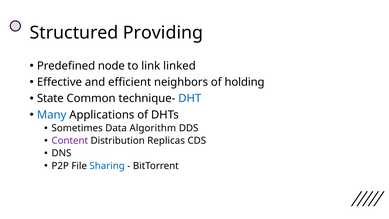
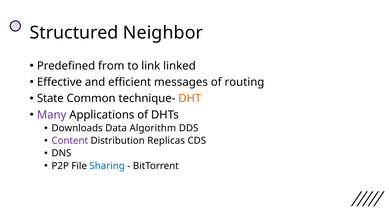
Providing: Providing -> Neighbor (163, 33)
node: node -> from (111, 66)
neighbors: neighbors -> messages (181, 82)
holding: holding -> routing (244, 82)
DHT colour: blue -> orange (190, 98)
Many colour: blue -> purple (52, 115)
Sometimes: Sometimes -> Downloads (77, 128)
